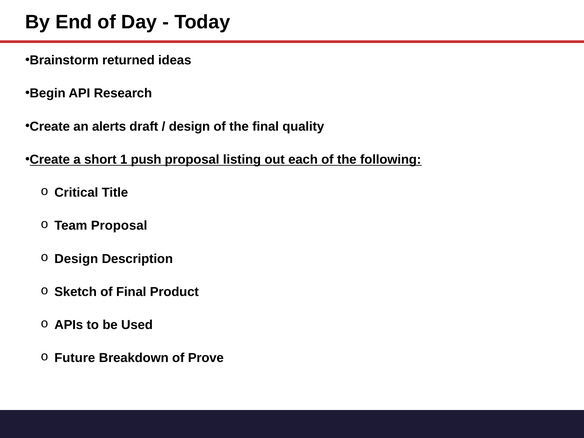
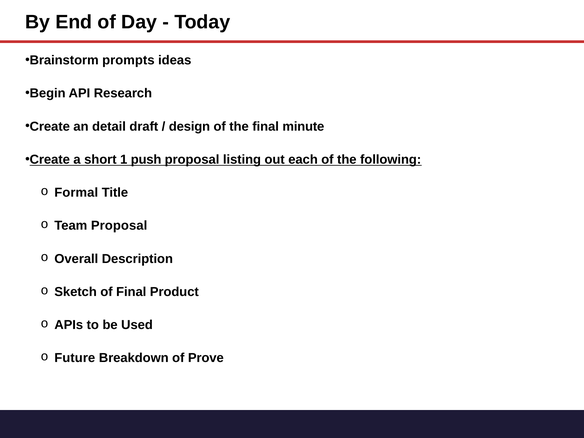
returned: returned -> prompts (128, 60)
alerts: alerts -> detail (109, 126)
quality: quality -> minute (303, 126)
Critical: Critical -> Formal (76, 193)
Design: Design -> Overall (76, 259)
